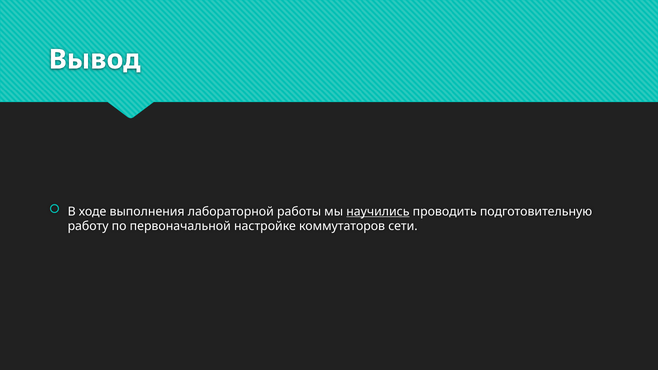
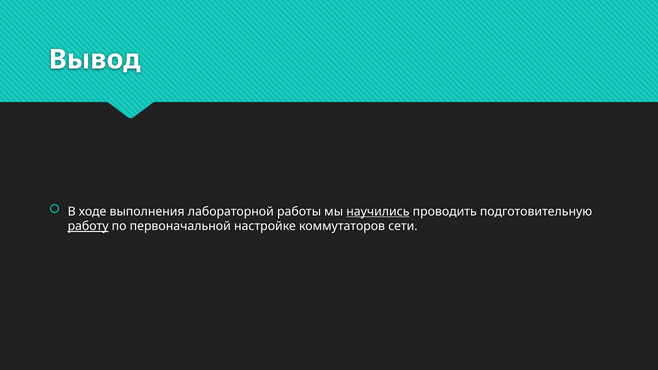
работу underline: none -> present (88, 226)
